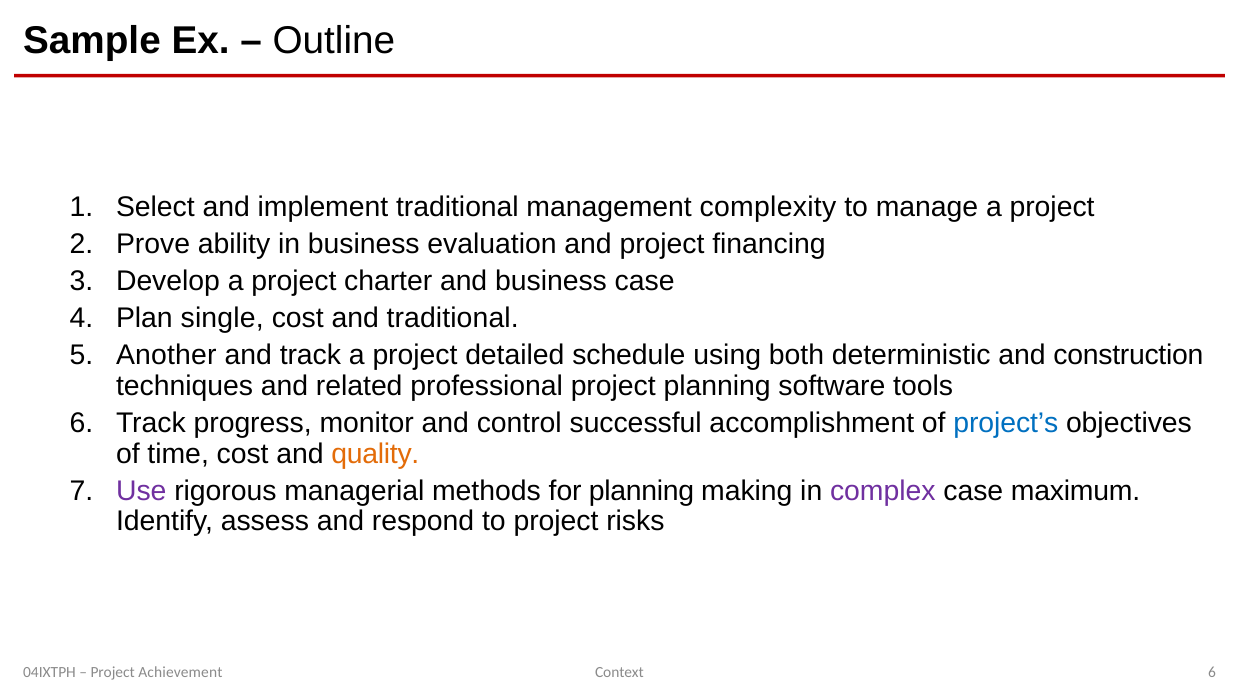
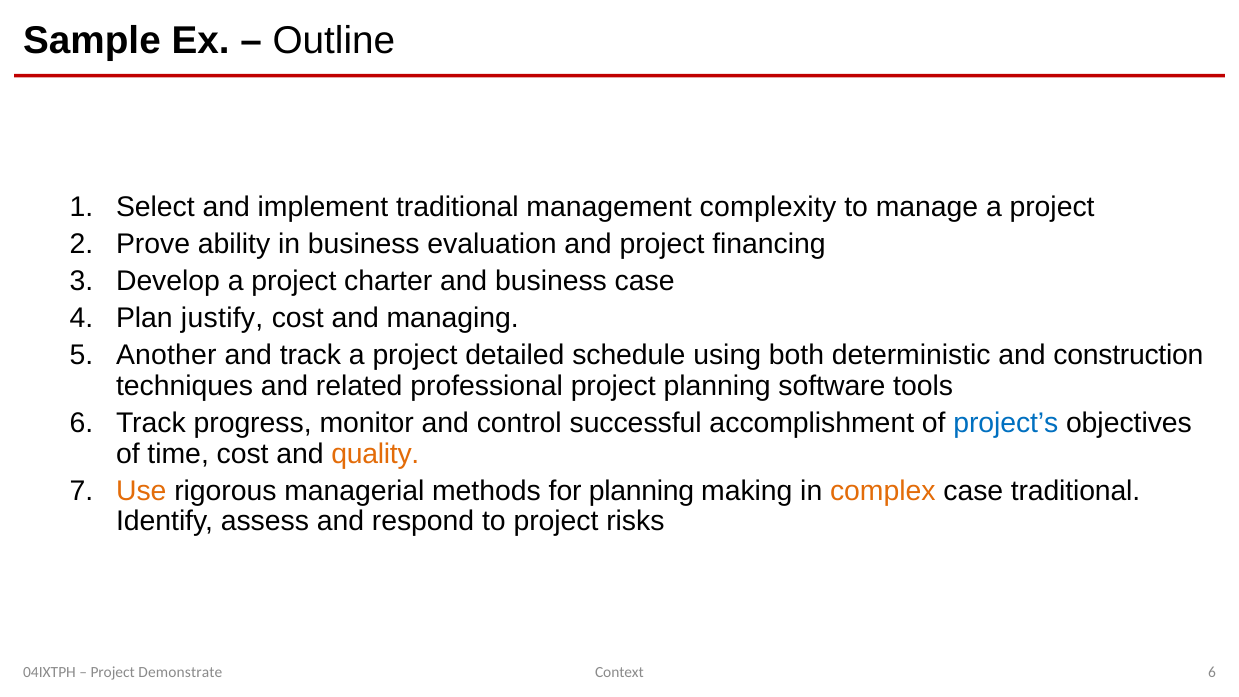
single: single -> justify (222, 318)
and traditional: traditional -> managing (453, 318)
Use colour: purple -> orange (141, 491)
complex colour: purple -> orange (883, 491)
case maximum: maximum -> traditional (1076, 491)
Achievement: Achievement -> Demonstrate (180, 672)
